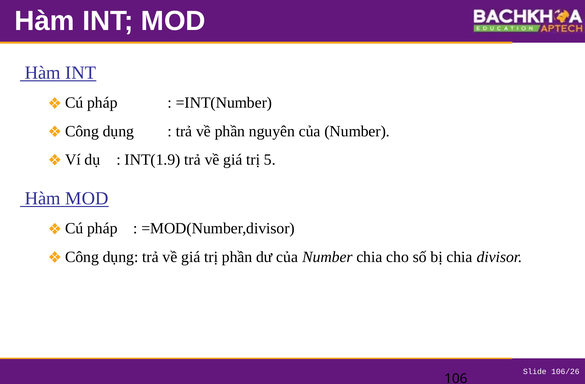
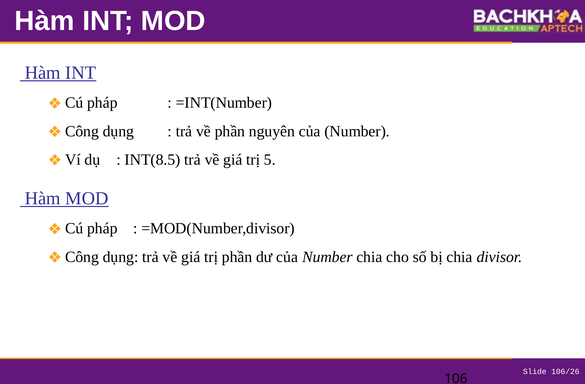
INT(1.9: INT(1.9 -> INT(8.5 (153, 160)
